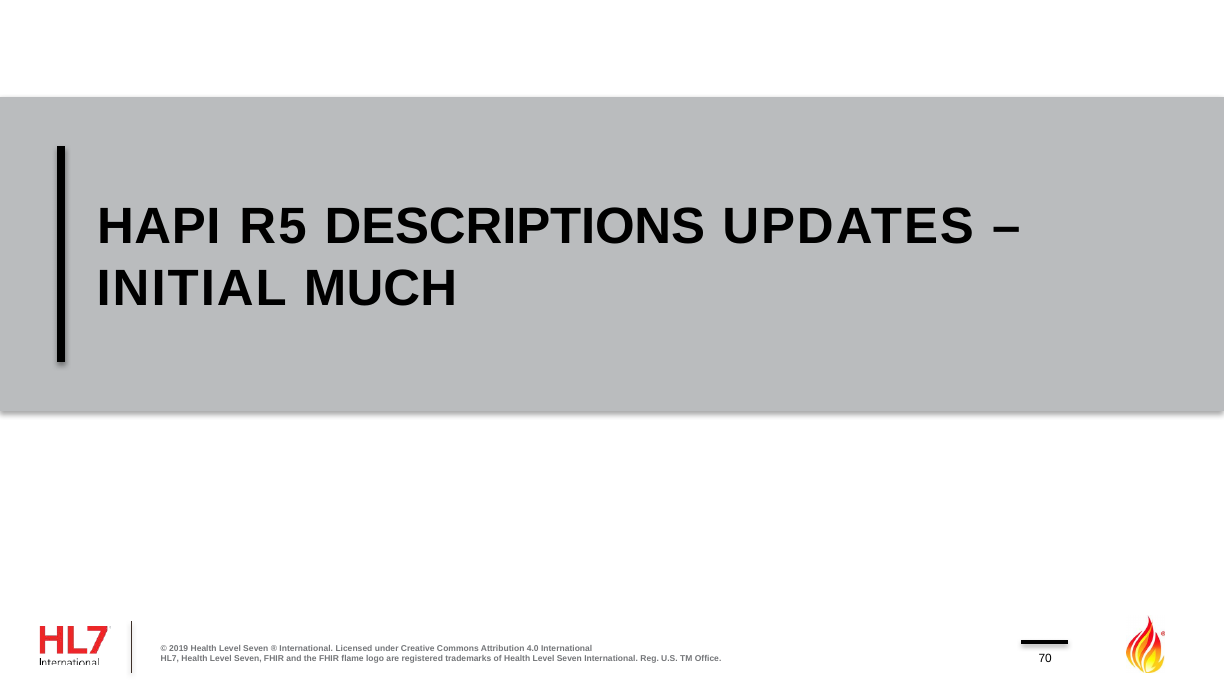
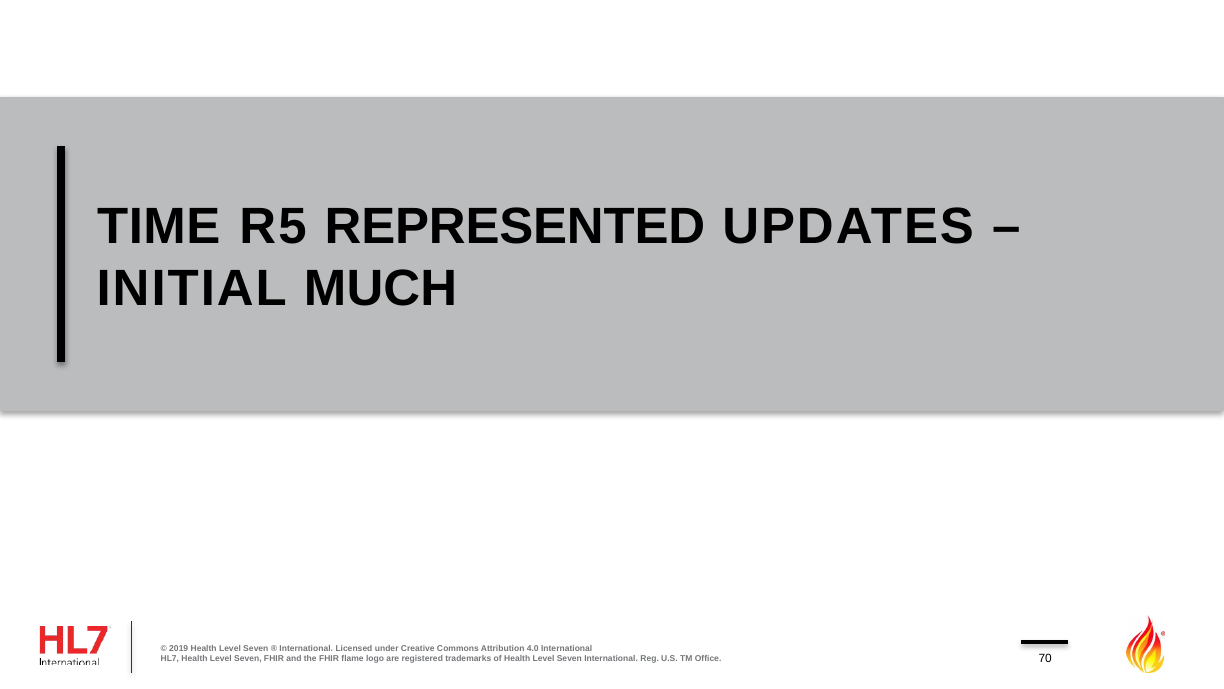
HAPI: HAPI -> TIME (159, 227)
DESCRIPTIONS: DESCRIPTIONS -> REPRESENTED (515, 227)
